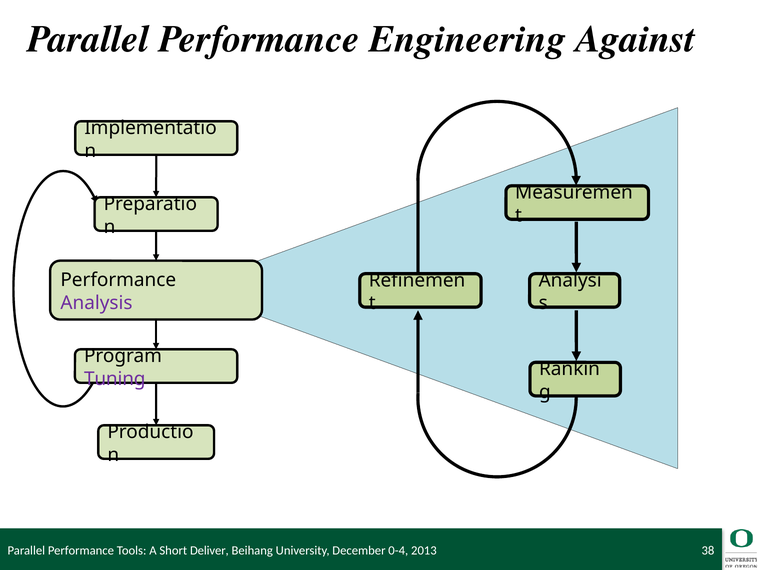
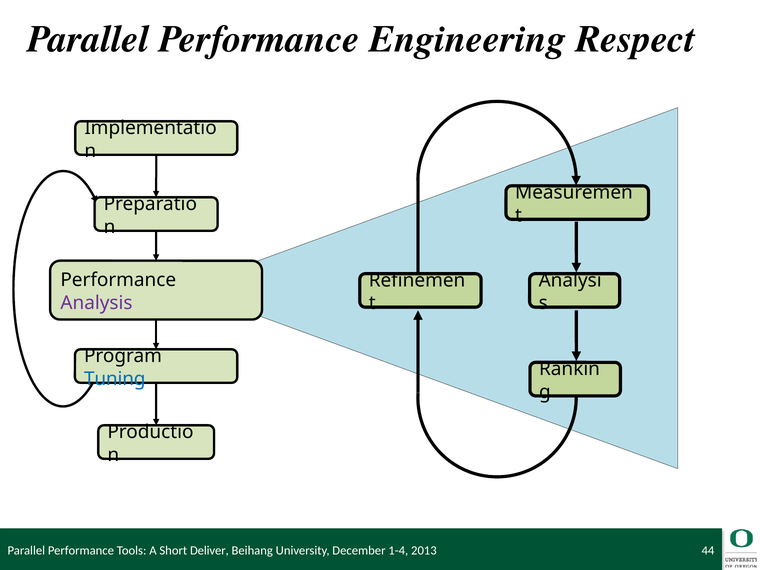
Against: Against -> Respect (635, 39)
Tuning colour: purple -> blue (115, 379)
0-4: 0-4 -> 1-4 (398, 551)
38: 38 -> 44 (708, 550)
